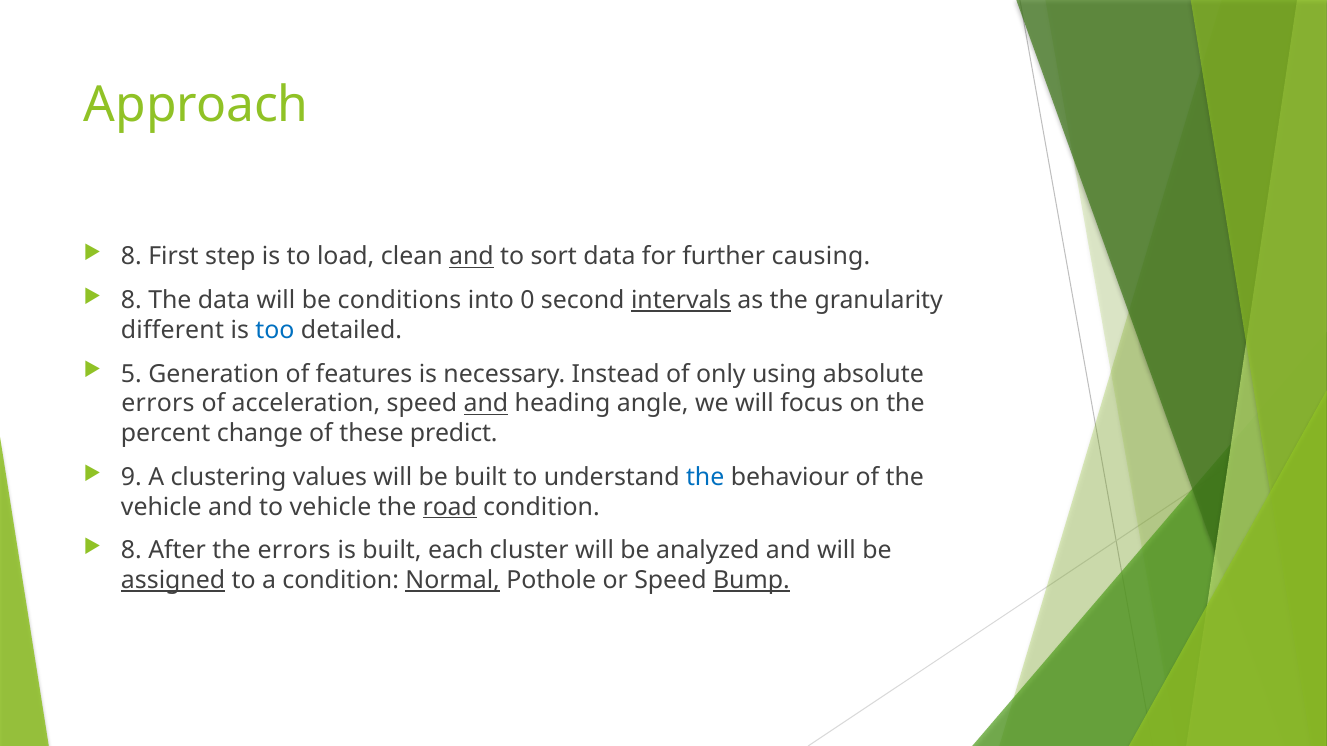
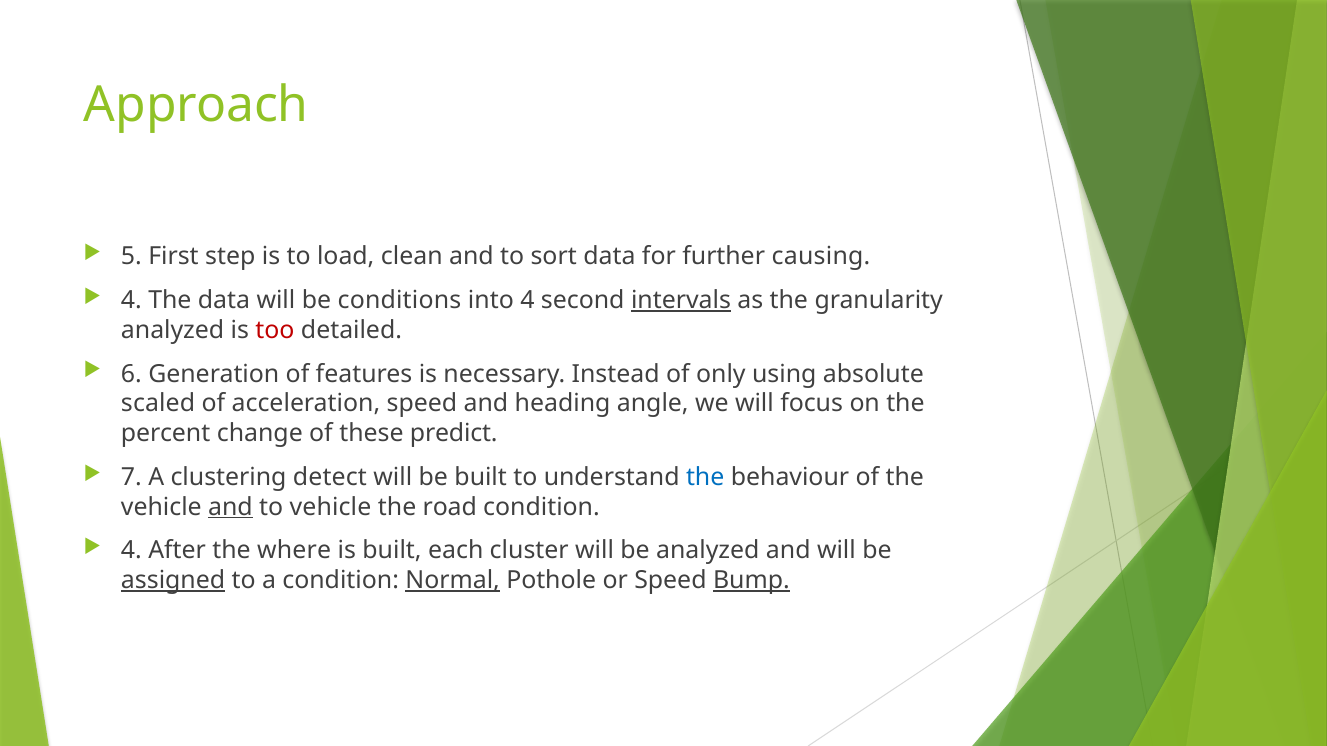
8: 8 -> 5 (131, 257)
and underline: present -> none (471, 257)
8: 8 -> 4 (131, 301)
into 0: 0 -> 4 (527, 301)
different: different -> analyzed (173, 330)
too colour: blue -> red (275, 330)
5: 5 -> 6 (131, 374)
errors: errors -> scaled (158, 404)
and underline: present -> none (486, 404)
9: 9 -> 7 (131, 477)
values: values -> detect (330, 477)
and underline: none -> present (230, 507)
road underline: present -> none (450, 507)
8: 8 -> 4 (131, 551)
the errors: errors -> where (294, 551)
